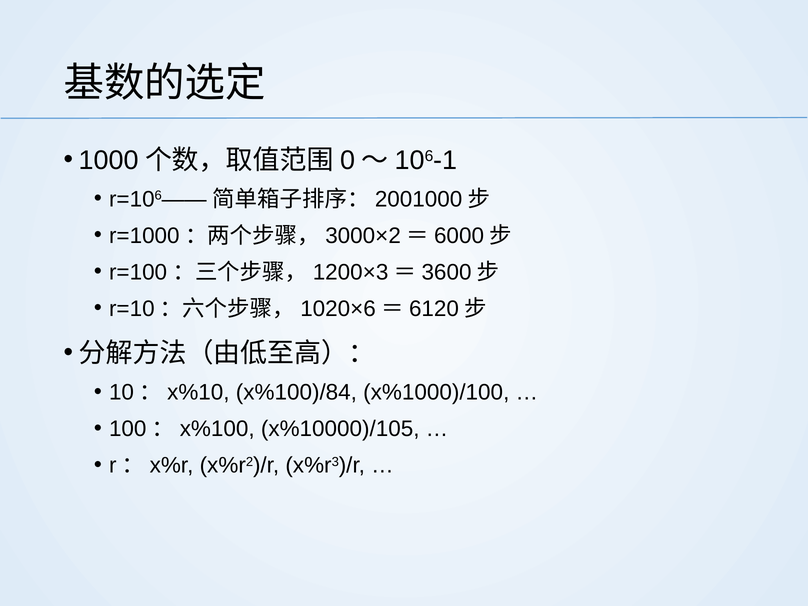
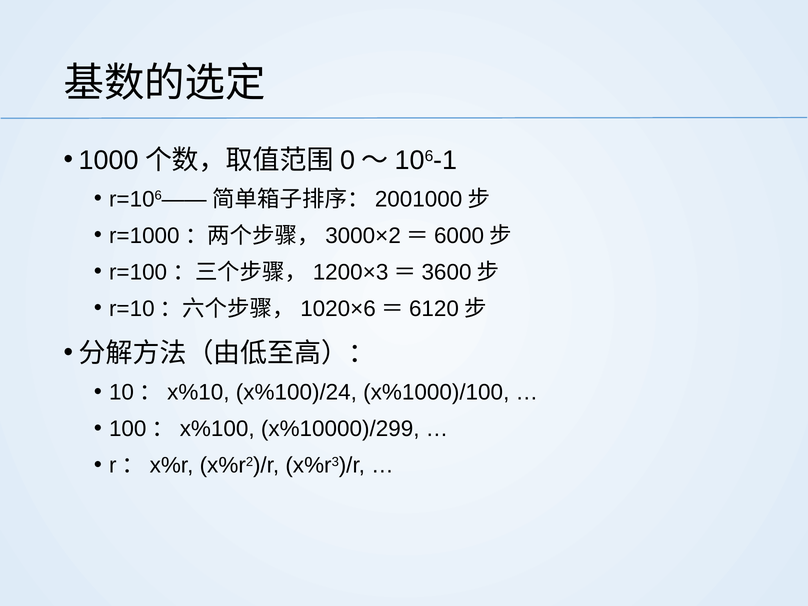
x%100)/84: x%100)/84 -> x%100)/24 (296, 392)
x%10000)/105: x%10000)/105 -> x%10000)/299 (340, 429)
